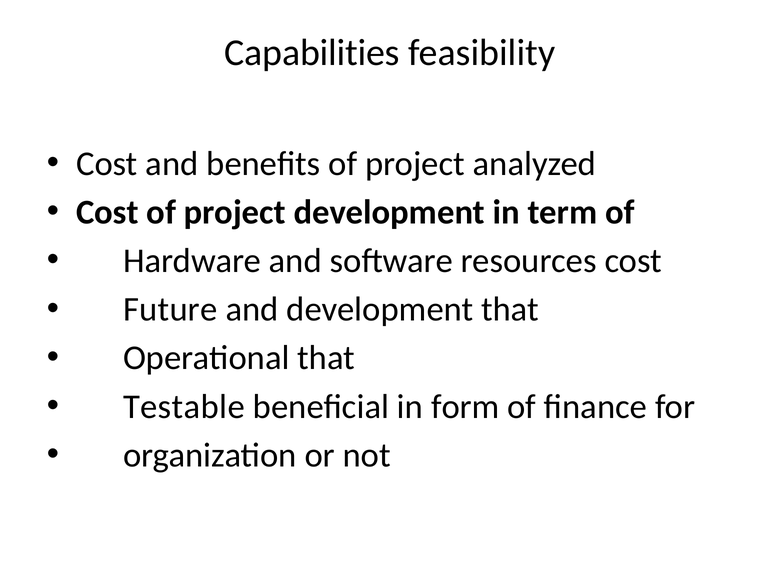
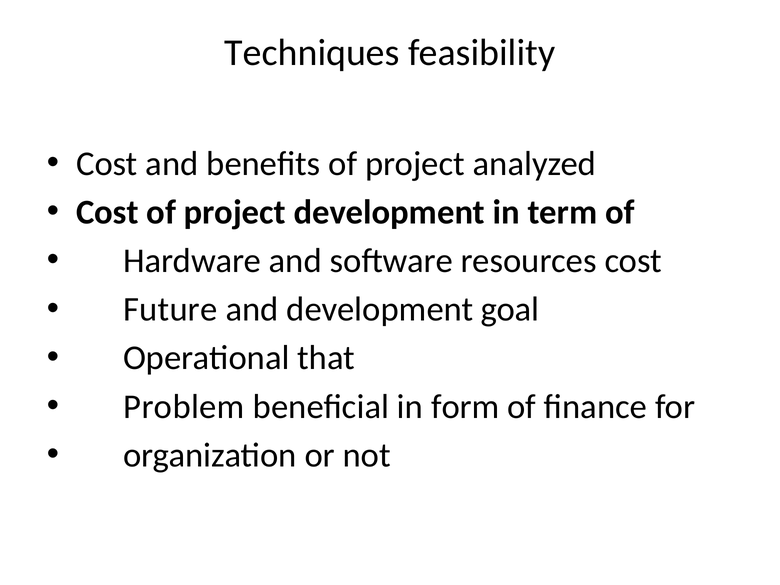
Capabilities: Capabilities -> Techniques (312, 53)
development that: that -> goal (510, 309)
Testable: Testable -> Problem (184, 407)
